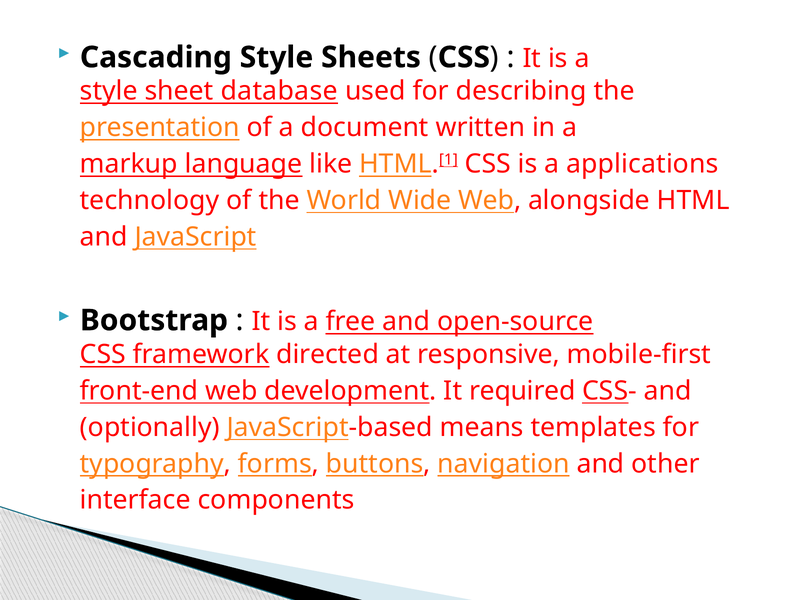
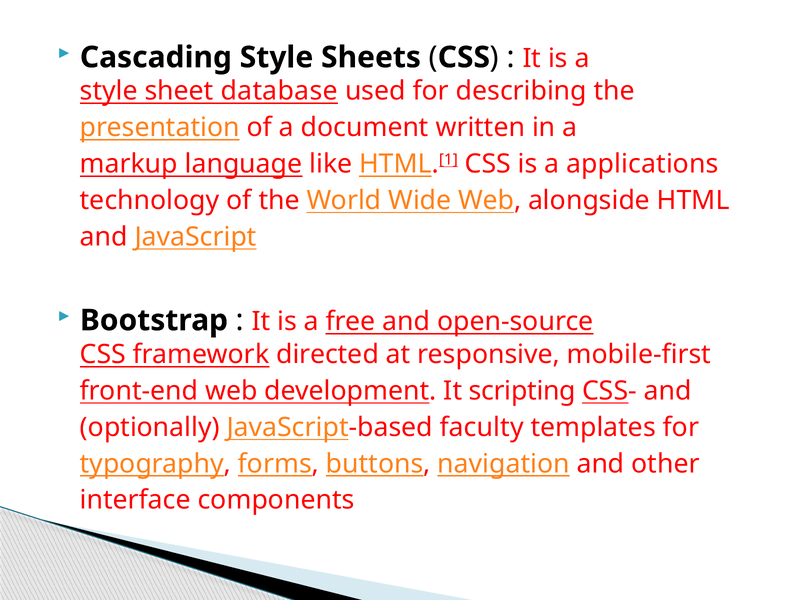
required: required -> scripting (522, 391)
means: means -> faculty (482, 427)
